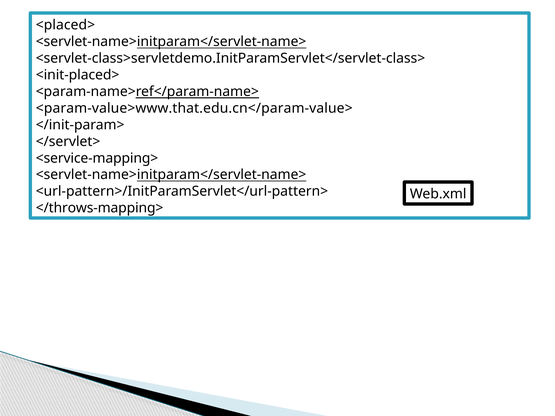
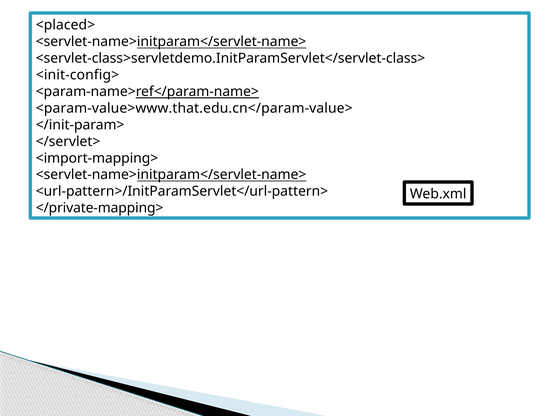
<init-placed>: <init-placed> -> <init-config> (77, 75)
<service-mapping>: <service-mapping> -> <import-mapping> (97, 158)
</throws-mapping>: </throws-mapping> -> </private-mapping> (100, 208)
